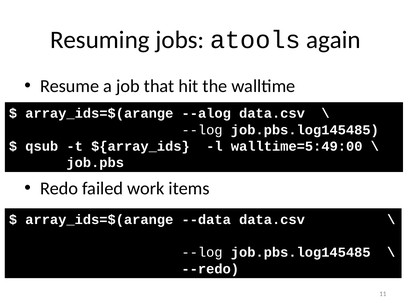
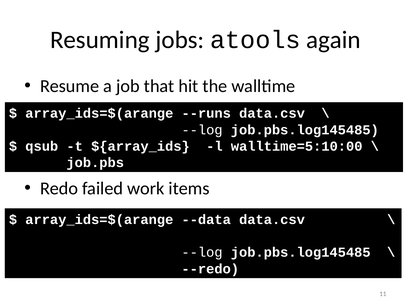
--alog: --alog -> --runs (206, 114)
walltime=5:49:00: walltime=5:49:00 -> walltime=5:10:00 (297, 146)
